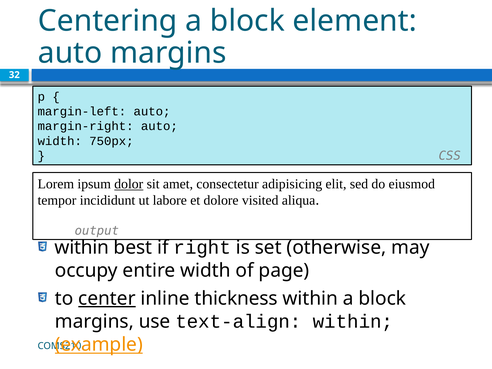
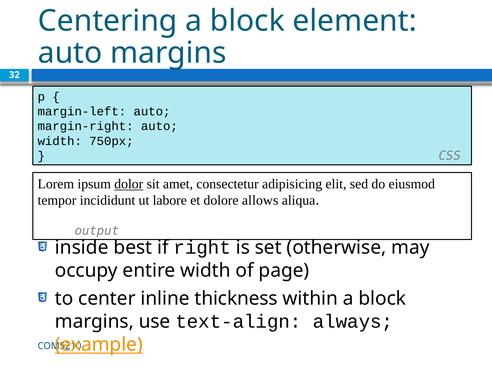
visited: visited -> allows (260, 200)
within: within -> inside (82, 248)
center underline: present -> none (107, 298)
text-align within: within -> always (353, 321)
